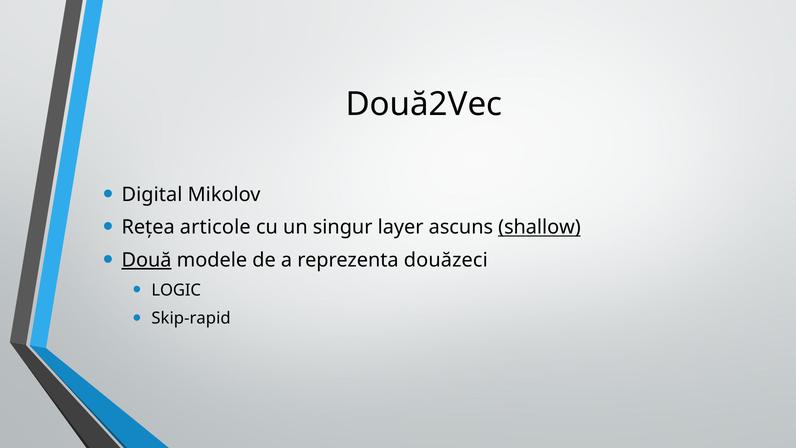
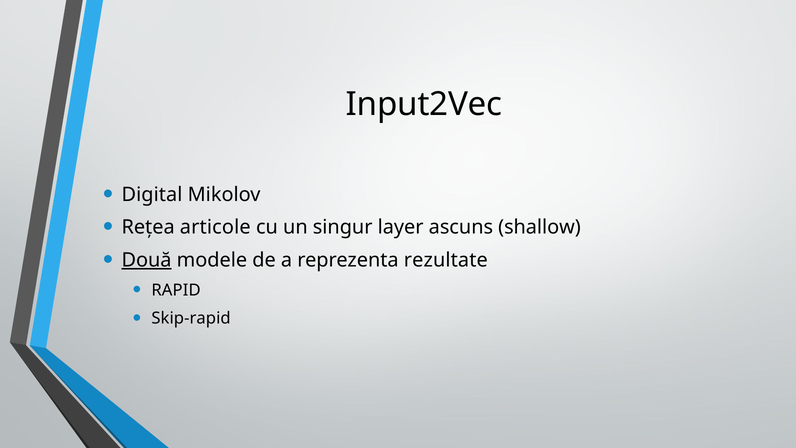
Două2Vec: Două2Vec -> Input2Vec (424, 104)
shallow underline: present -> none (539, 227)
douăzeci: douăzeci -> rezultate (446, 260)
LOGIC: LOGIC -> RAPID (176, 290)
